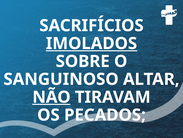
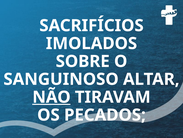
IMOLADOS underline: present -> none (91, 43)
